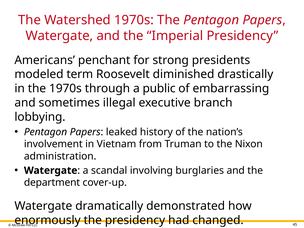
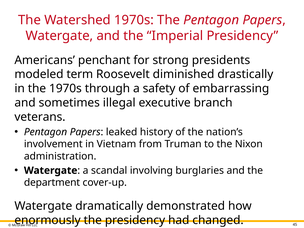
public: public -> safety (159, 88)
lobbying: lobbying -> veterans (40, 117)
